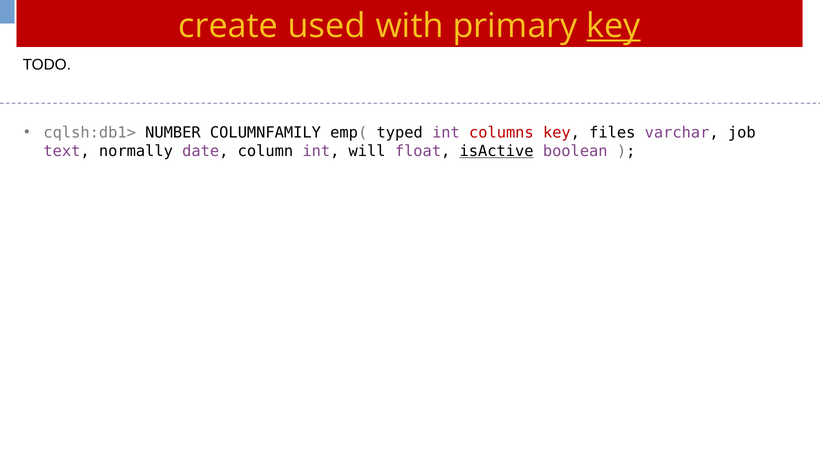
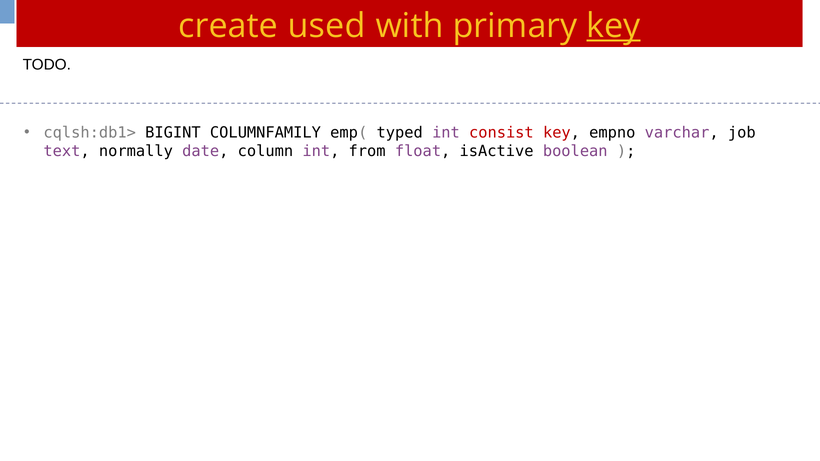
NUMBER: NUMBER -> BIGINT (173, 133)
columns: columns -> consist (501, 133)
files: files -> empno (612, 133)
will: will -> from (367, 151)
isActive underline: present -> none (497, 151)
